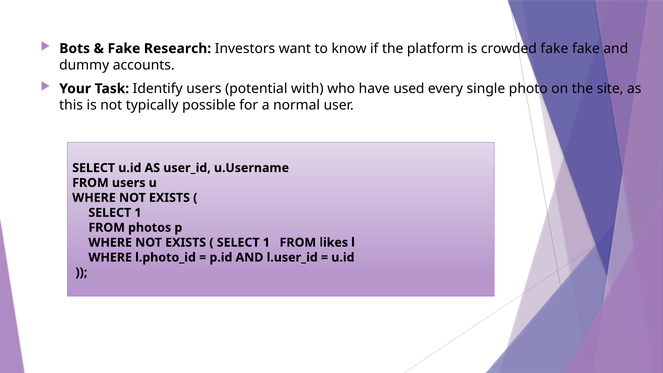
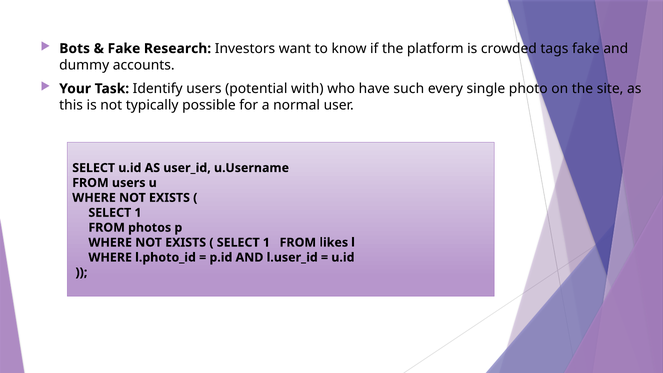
crowded fake: fake -> tags (554, 49)
used: used -> such (409, 89)
